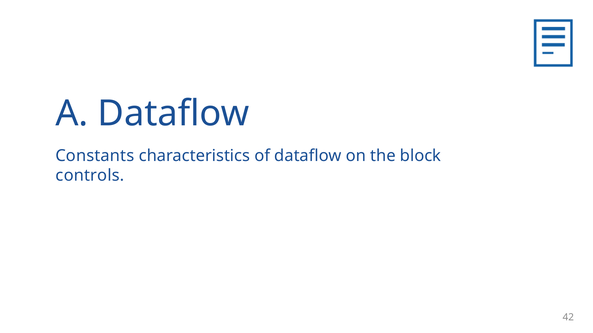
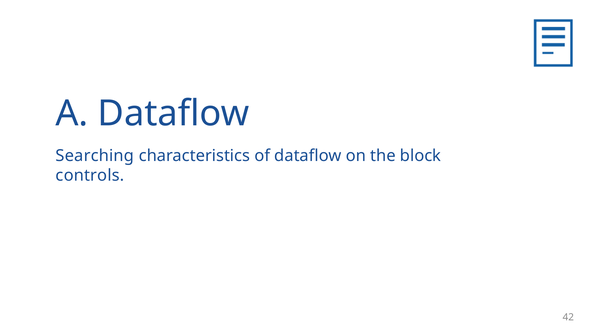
Constants: Constants -> Searching (95, 156)
